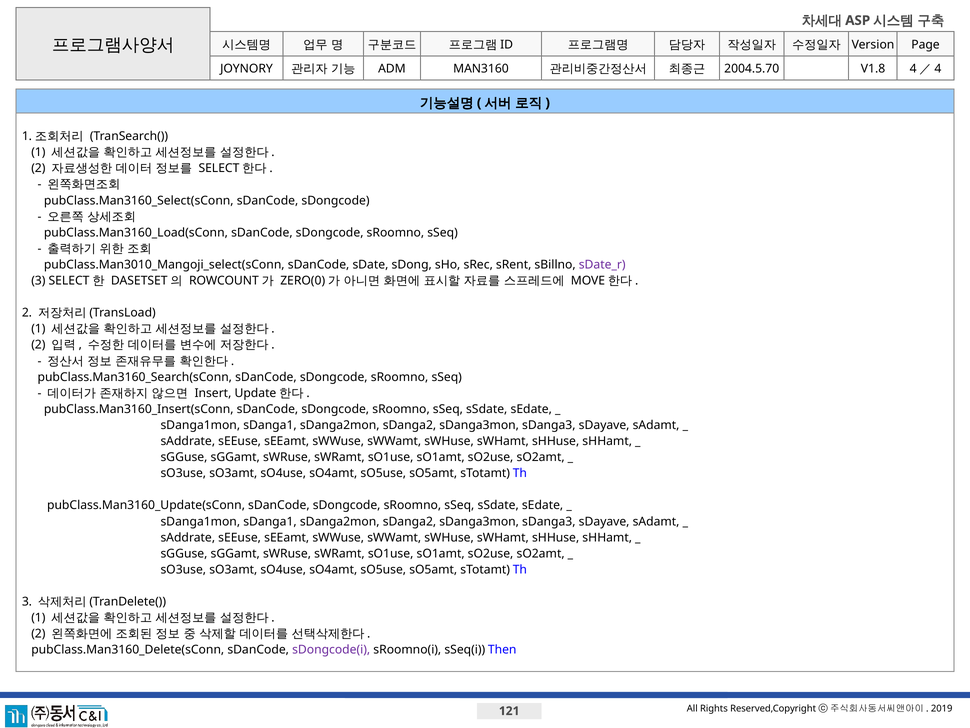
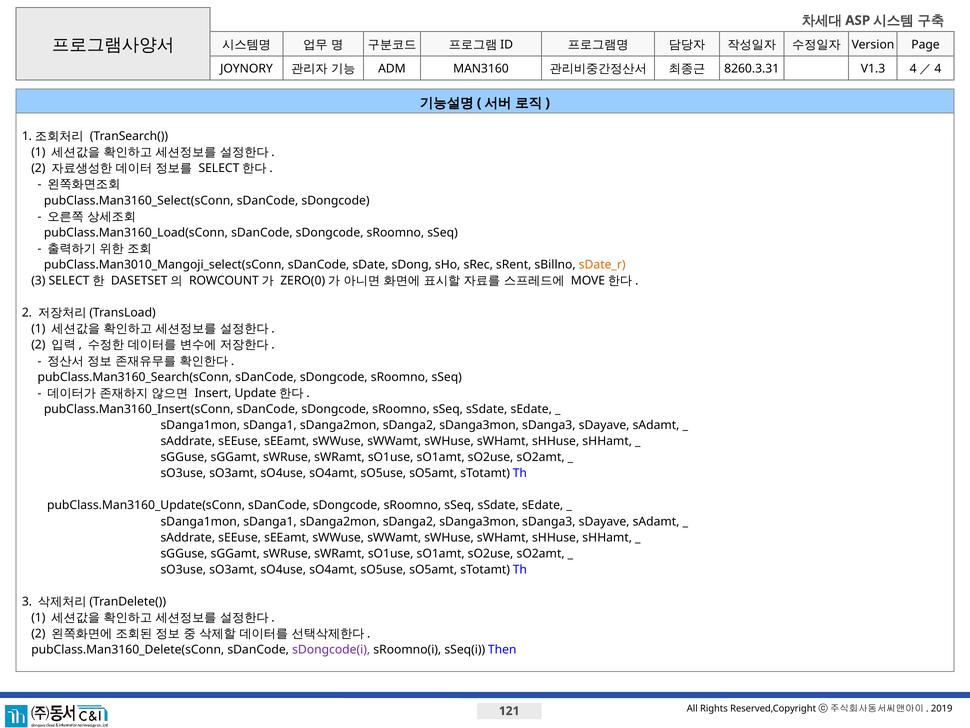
2004.5.70: 2004.5.70 -> 8260.3.31 (752, 69)
V1.8: V1.8 -> V1.3 (873, 69)
sDate_r colour: purple -> orange (602, 265)
